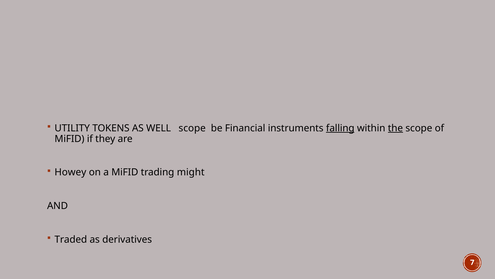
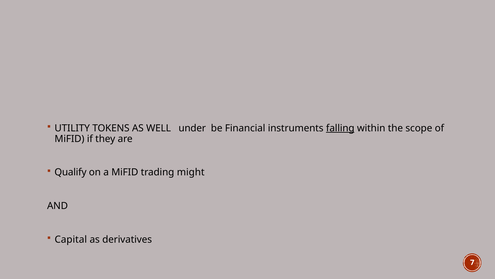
WELL scope: scope -> under (192, 128)
the underline: present -> none (395, 128)
Howey: Howey -> Qualify (70, 172)
Traded: Traded -> Capital (71, 239)
